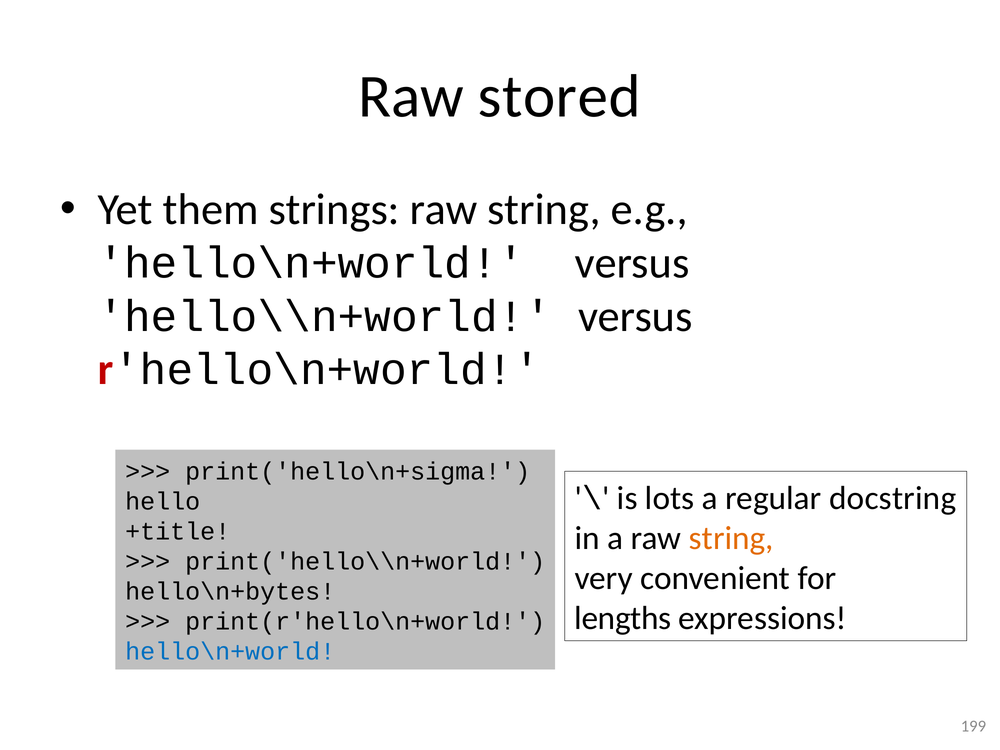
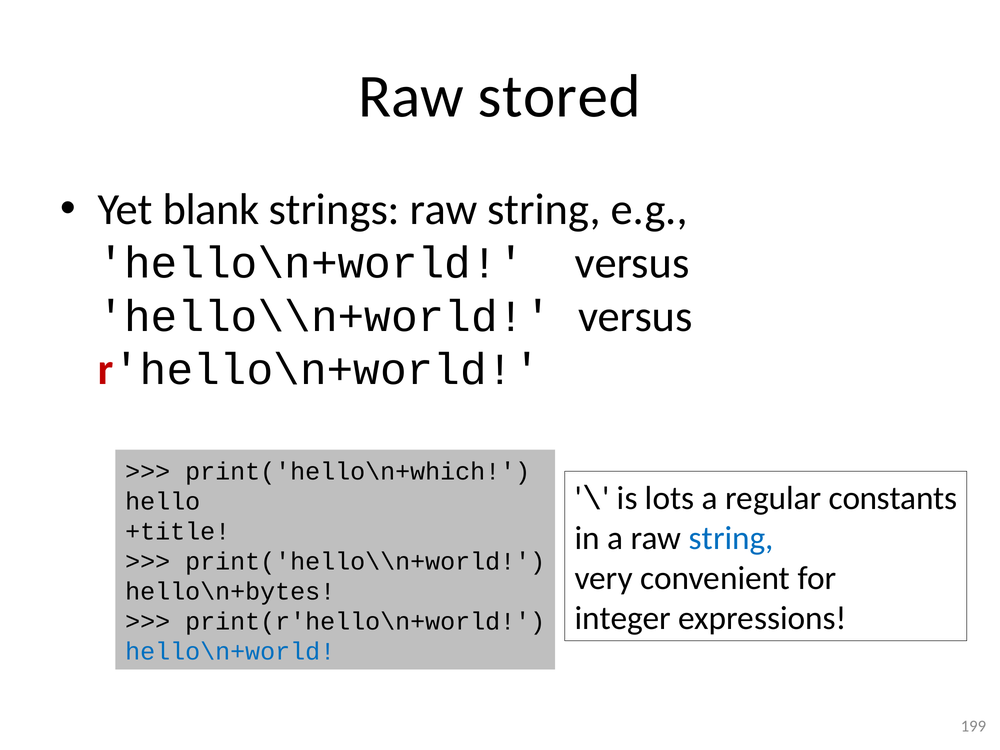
them: them -> blank (211, 210)
print('hello\n+sigma: print('hello\n+sigma -> print('hello\n+which (358, 471)
docstring: docstring -> constants (893, 498)
string colour: orange -> blue (731, 538)
lengths: lengths -> integer (623, 618)
